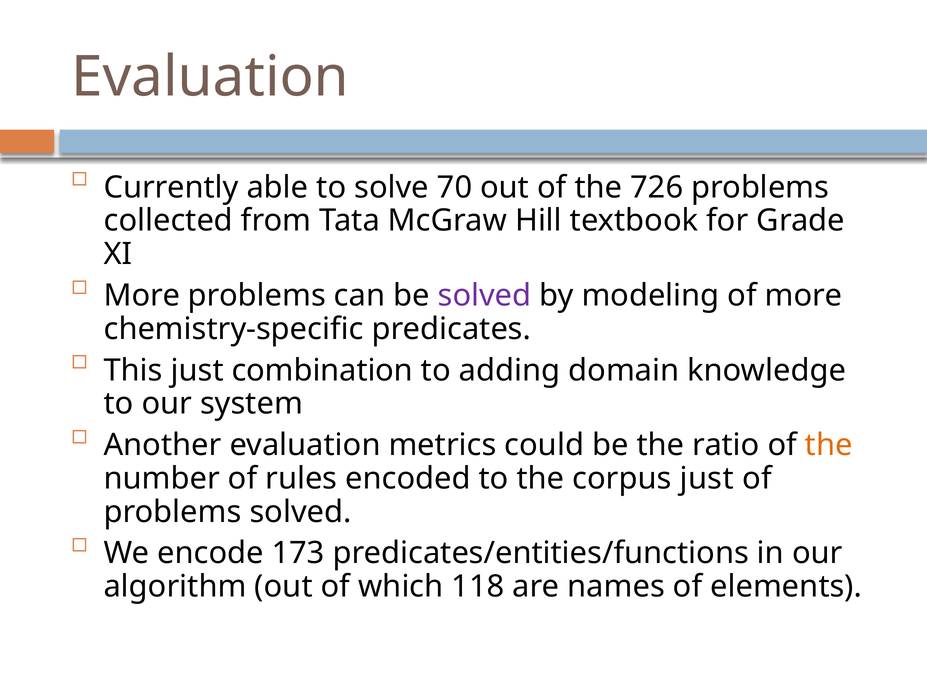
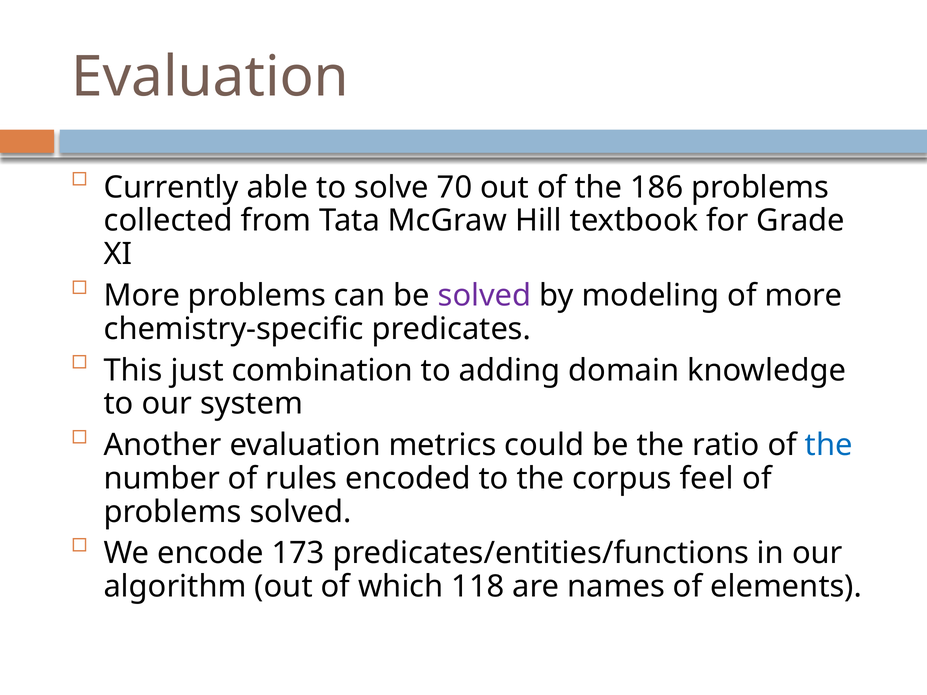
726: 726 -> 186 (657, 187)
the colour: orange -> blue (829, 445)
corpus just: just -> feel (707, 479)
